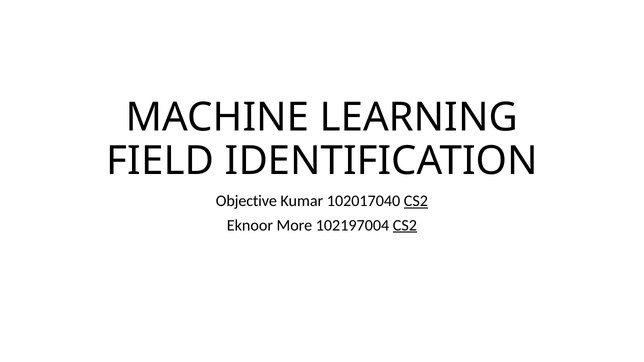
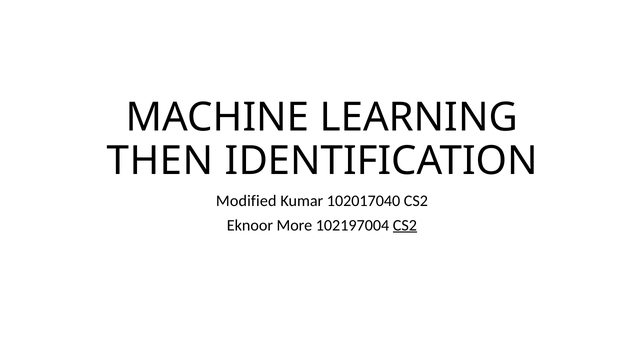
FIELD: FIELD -> THEN (160, 161)
Objective: Objective -> Modified (246, 201)
CS2 underline: present -> none (416, 201)
